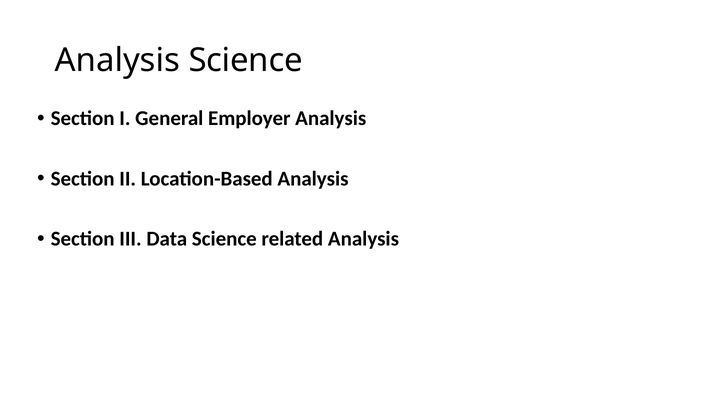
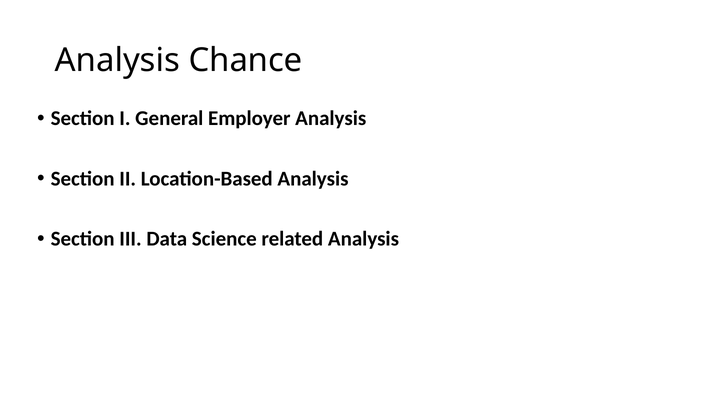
Analysis Science: Science -> Chance (246, 60)
